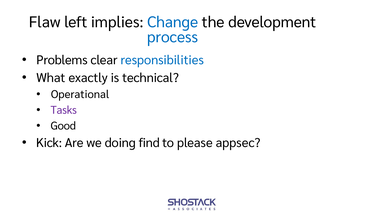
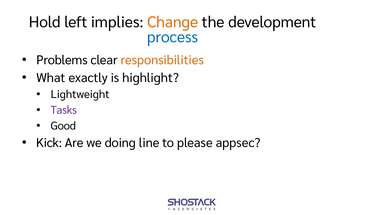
Flaw: Flaw -> Hold (45, 22)
Change colour: blue -> orange (173, 22)
responsibilities colour: blue -> orange (162, 60)
technical: technical -> highlight (151, 78)
Operational: Operational -> Lightweight (80, 95)
find: find -> line (149, 143)
